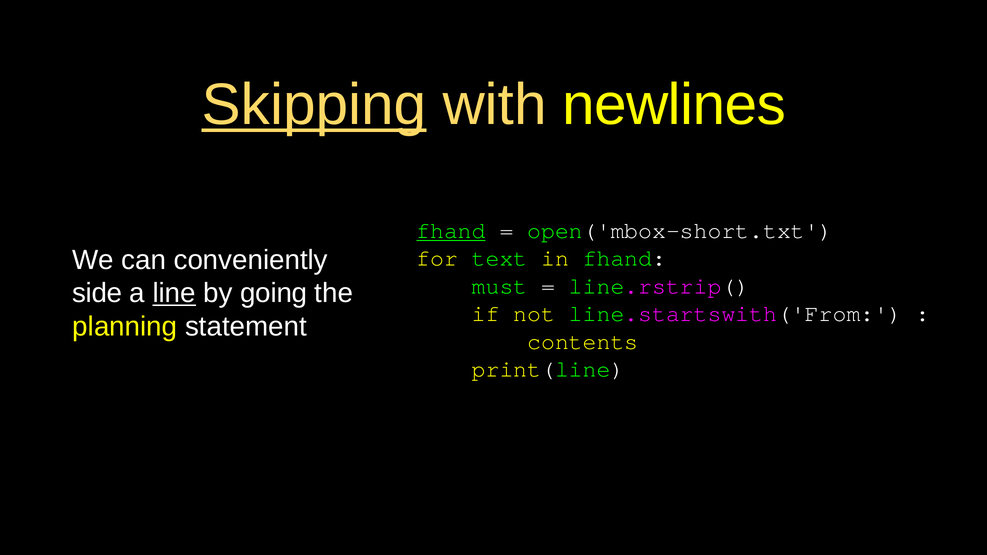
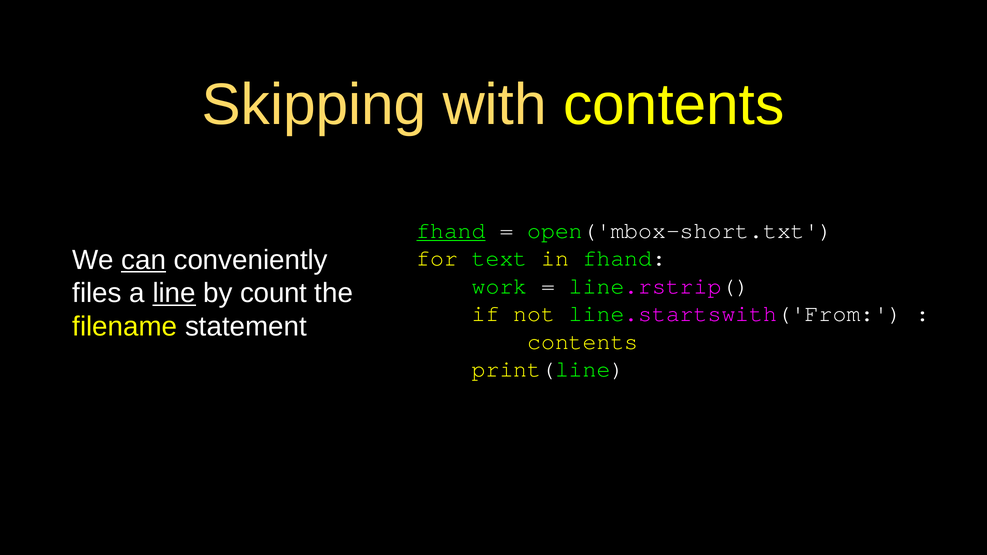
Skipping underline: present -> none (314, 105)
with newlines: newlines -> contents (674, 105)
can underline: none -> present (144, 260)
must: must -> work (500, 286)
side: side -> files (97, 293)
going: going -> count (274, 293)
planning: planning -> filename (125, 327)
